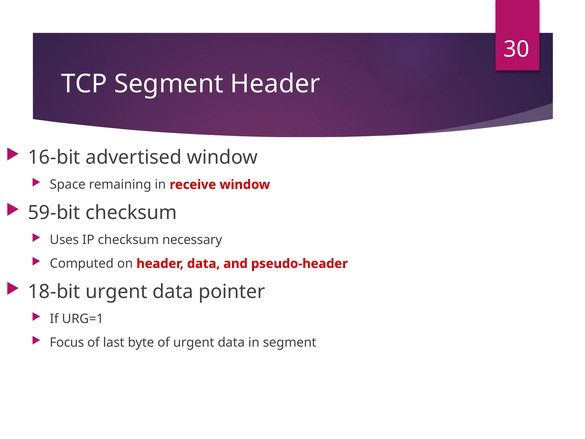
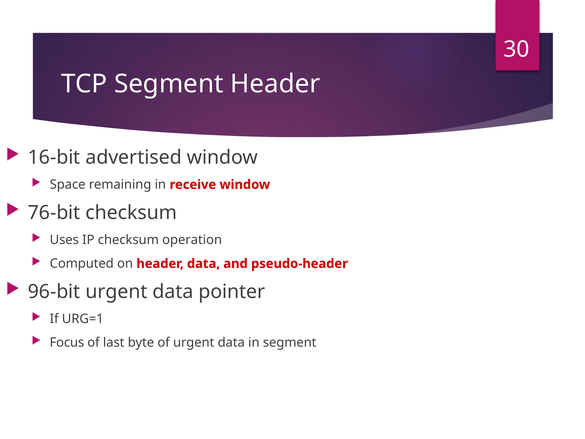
59-bit: 59-bit -> 76-bit (54, 213)
necessary: necessary -> operation (192, 240)
18-bit: 18-bit -> 96-bit (54, 292)
